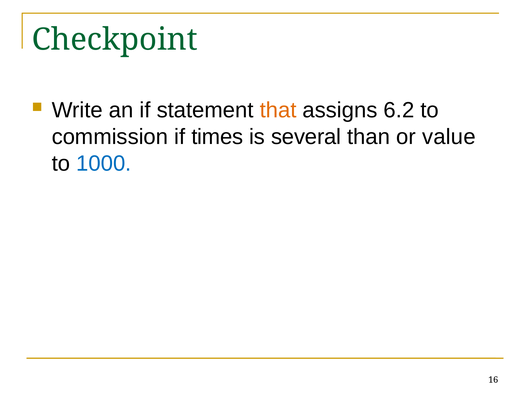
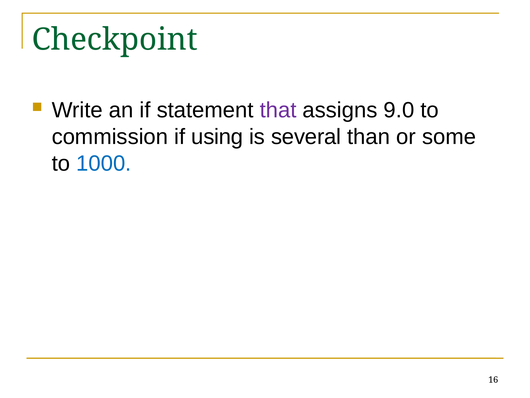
that colour: orange -> purple (278, 110)
6.2: 6.2 -> 9.0 (399, 110)
times: times -> using (217, 137)
value: value -> some (449, 137)
